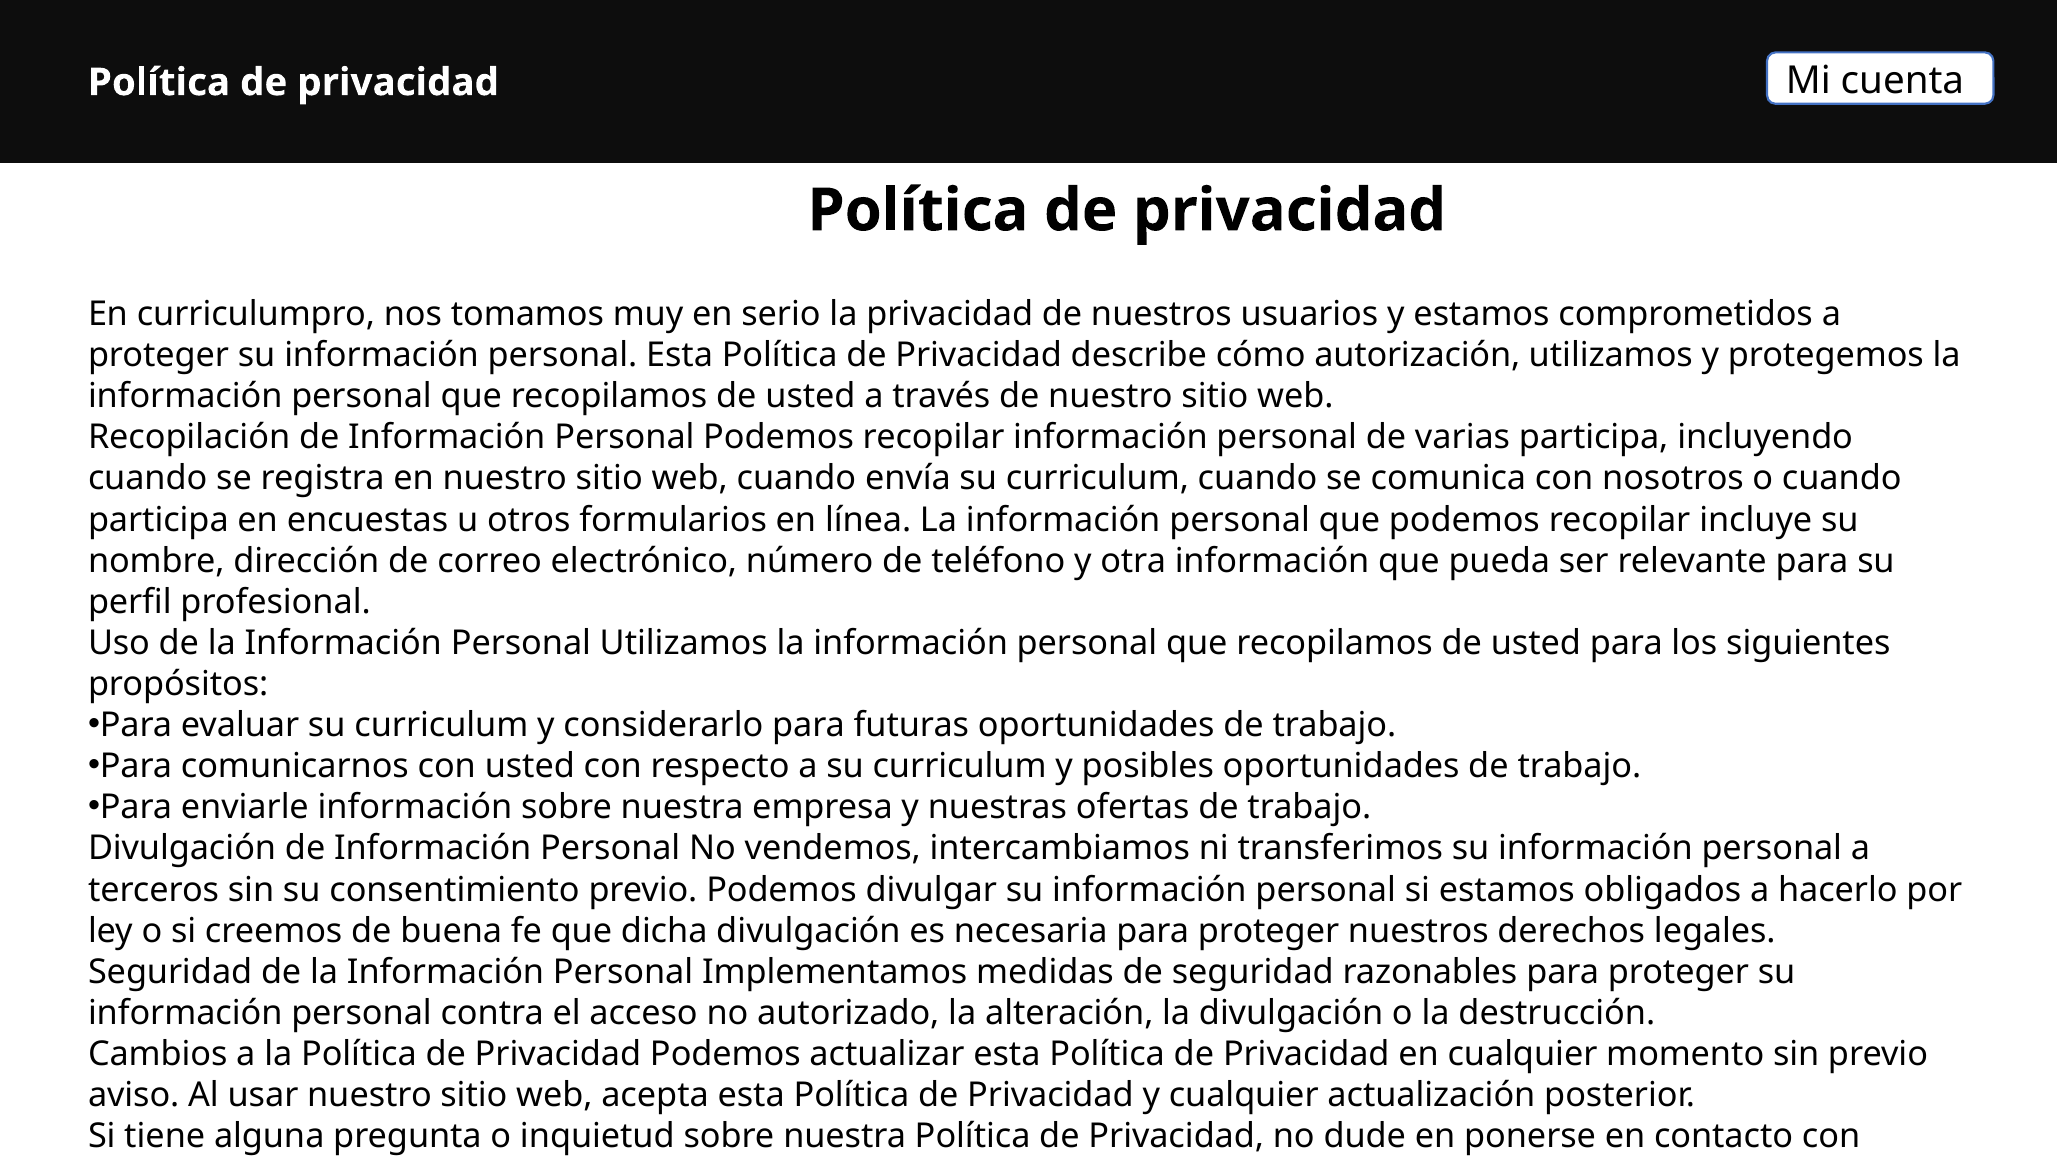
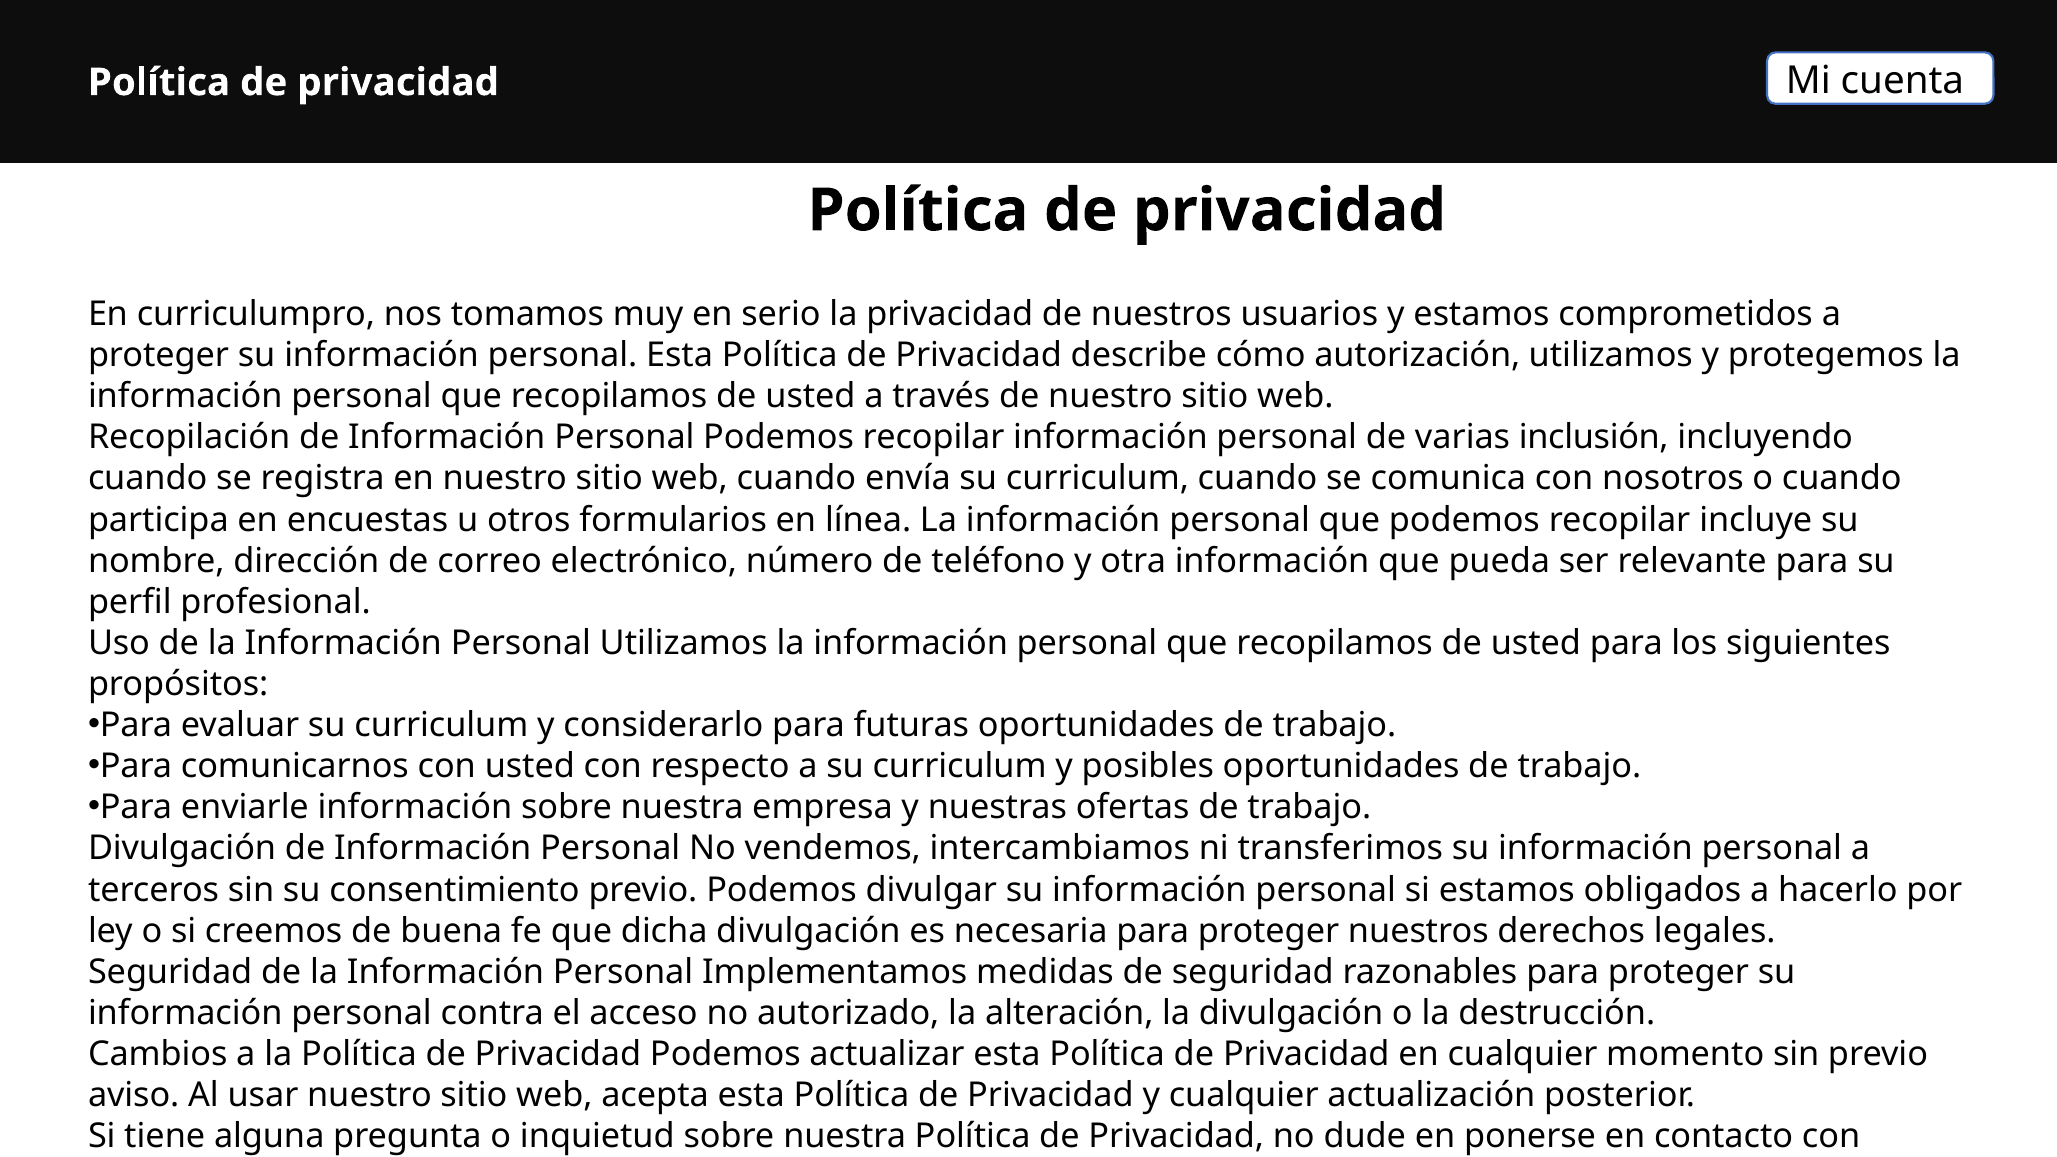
varias participa: participa -> inclusión (1594, 437)
